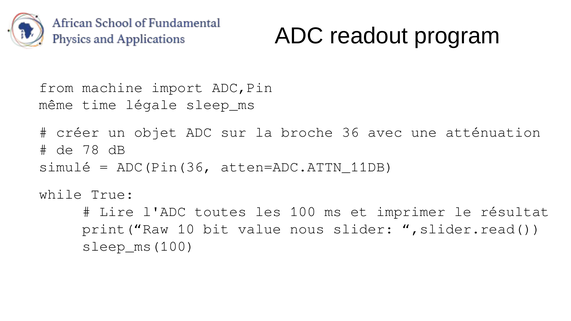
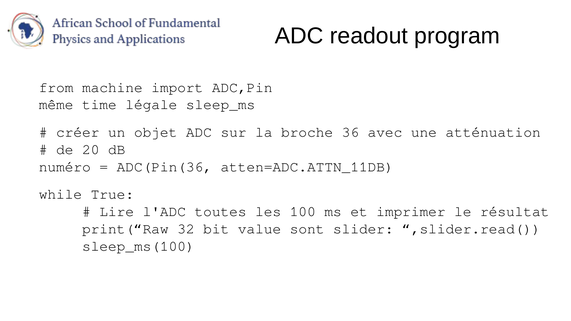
78: 78 -> 20 (91, 149)
simulé: simulé -> numéro (65, 167)
10: 10 -> 32 (186, 229)
nous: nous -> sont (307, 229)
